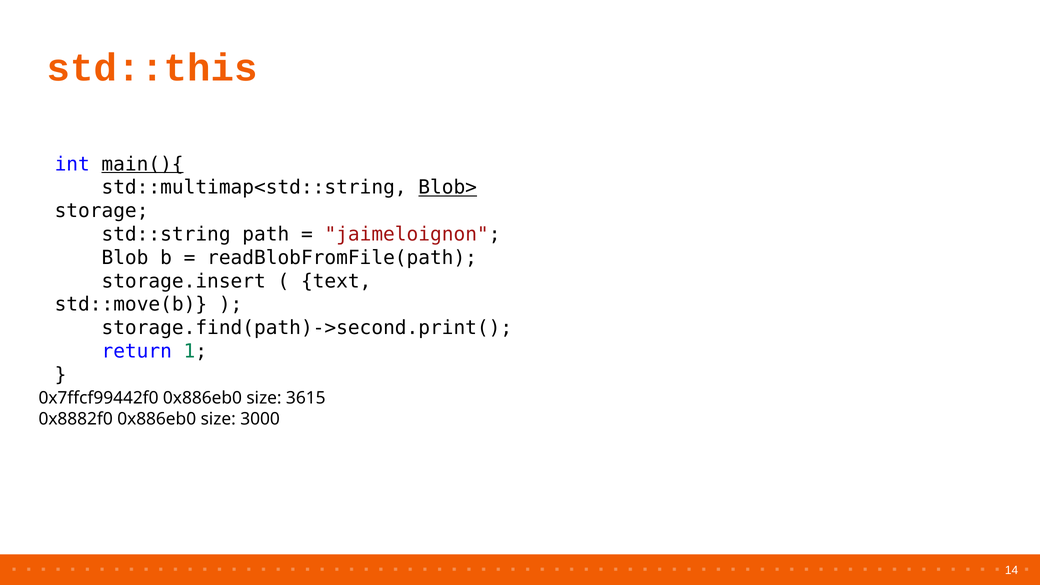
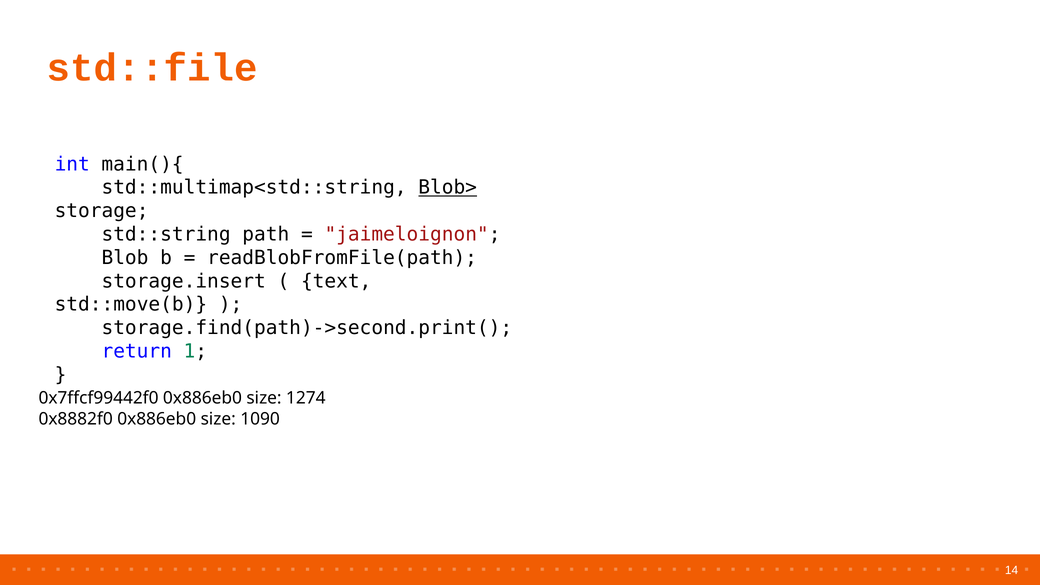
std::this: std::this -> std::file (152, 68)
main(){ underline: present -> none (143, 164)
3615: 3615 -> 1274 (306, 398)
3000: 3000 -> 1090 (260, 419)
